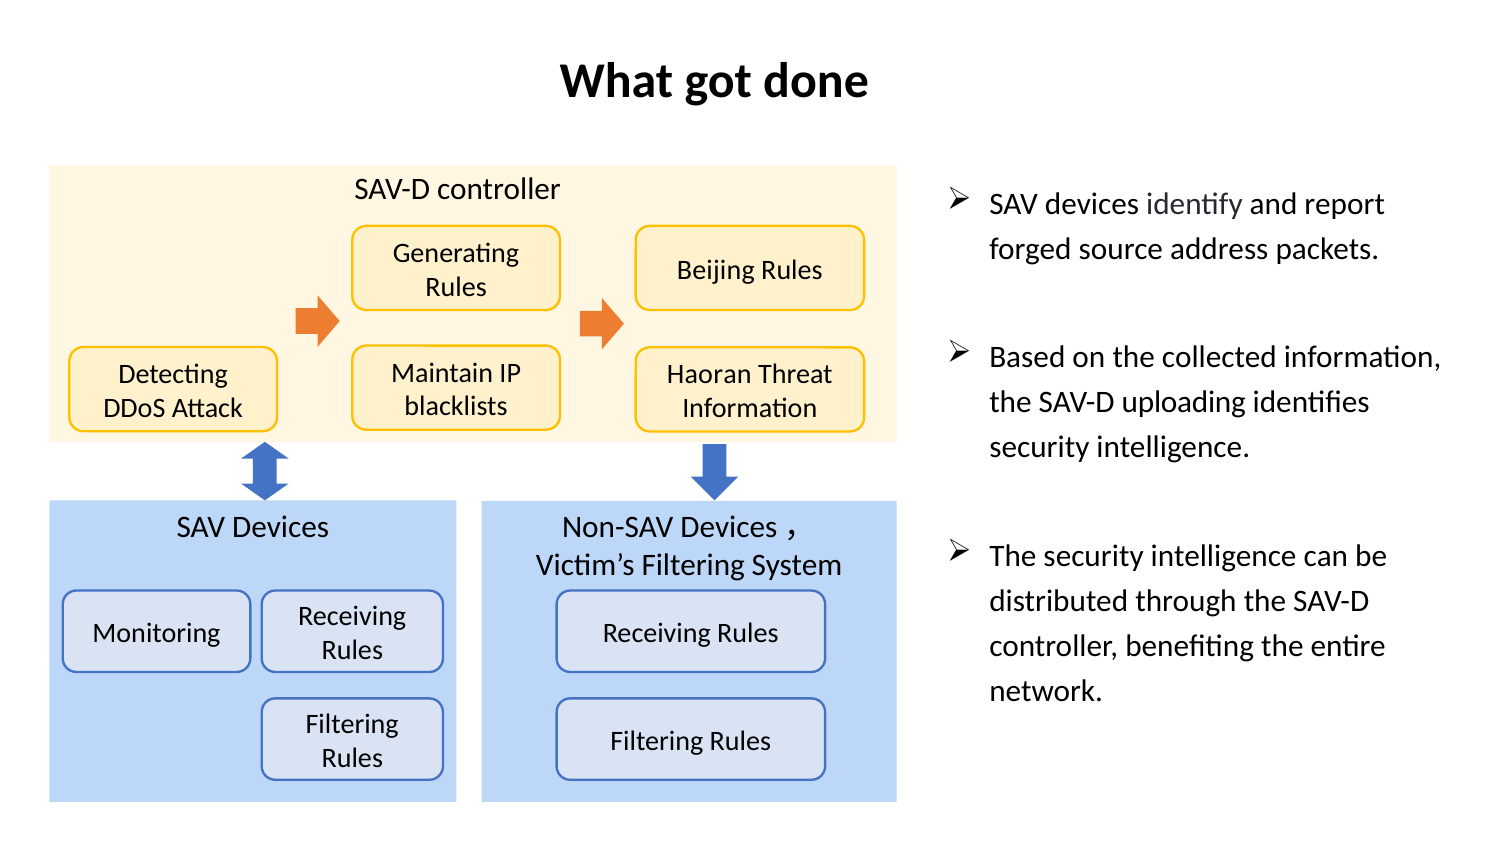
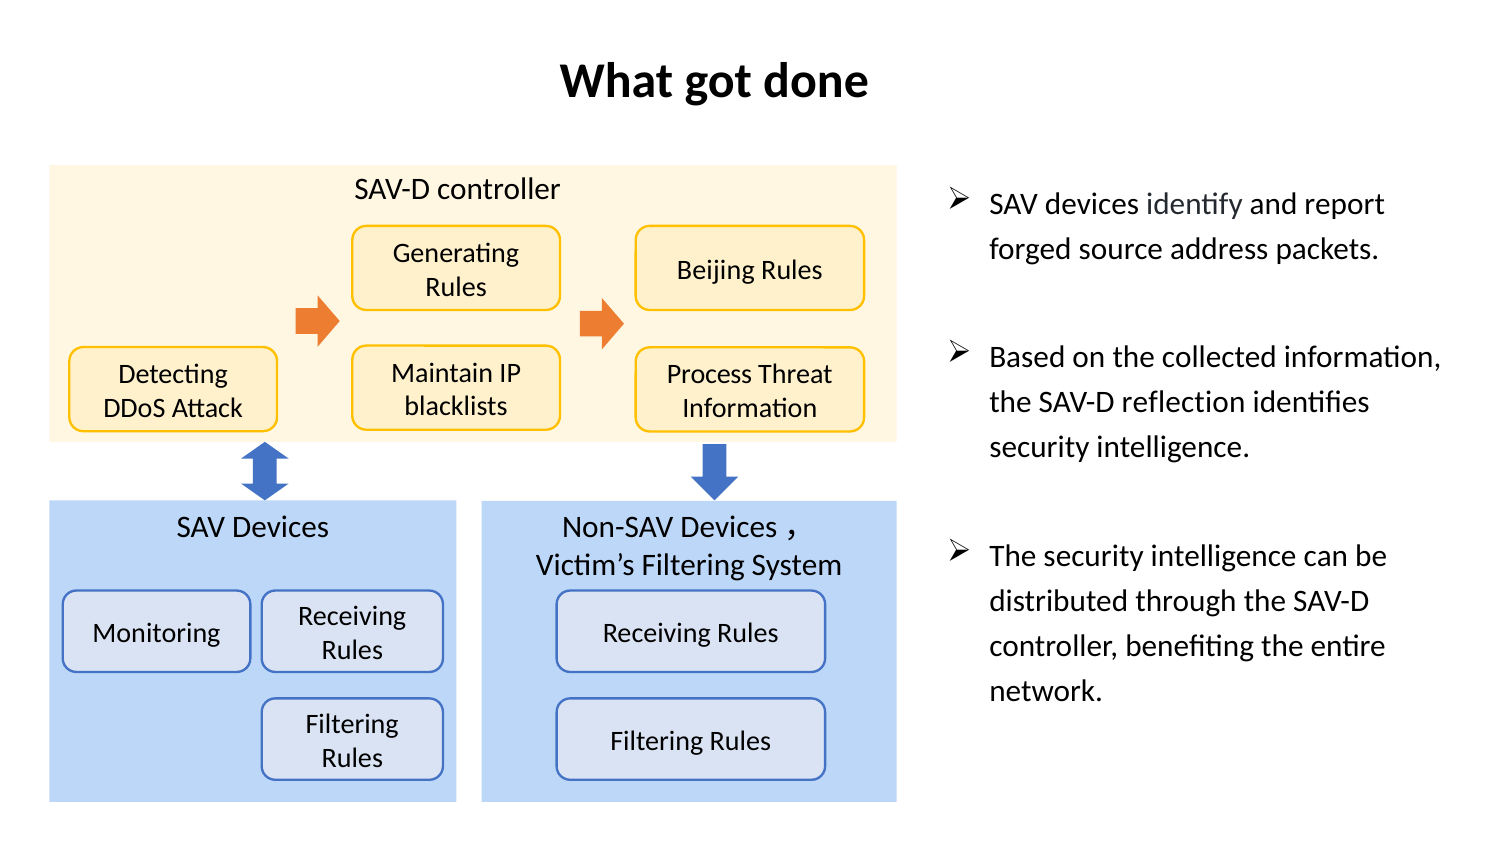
Haoran: Haoran -> Process (709, 375)
uploading: uploading -> reflection (1184, 402)
